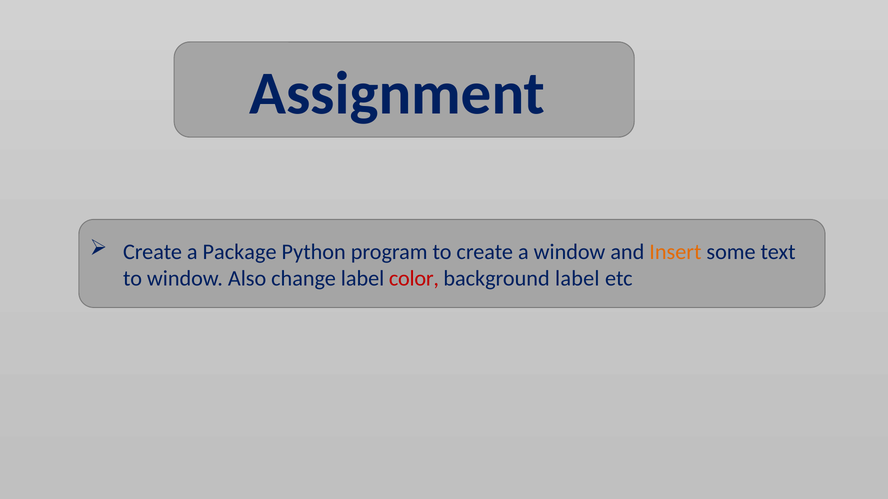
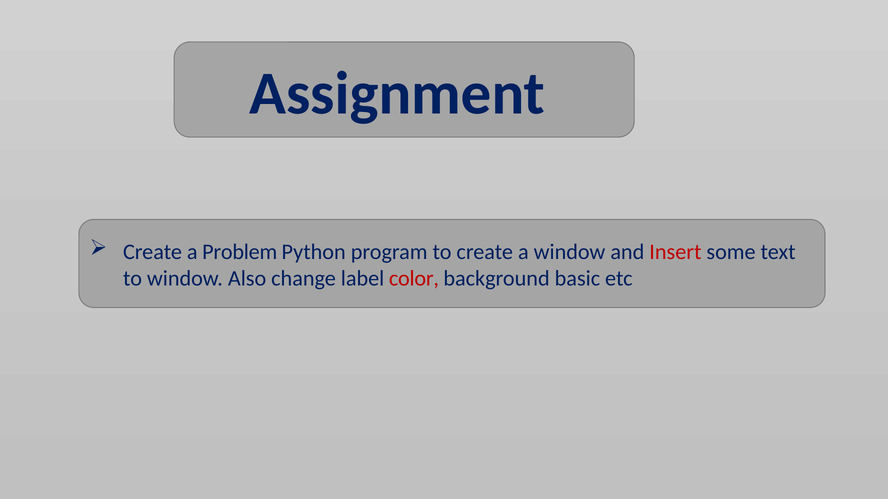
Package: Package -> Problem (240, 252)
Insert colour: orange -> red (675, 252)
background label: label -> basic (577, 279)
